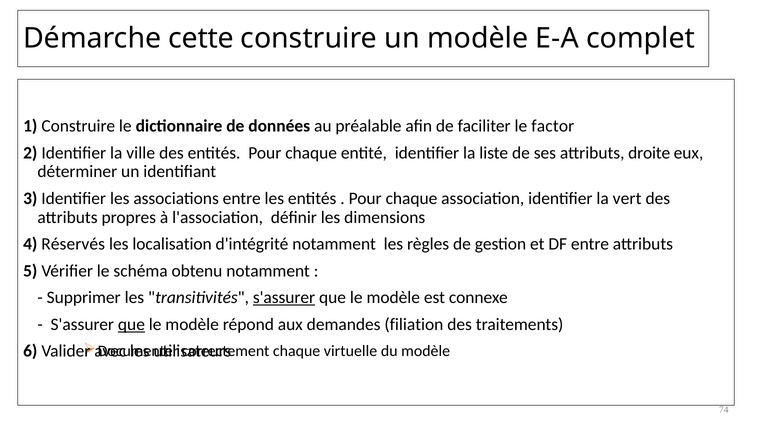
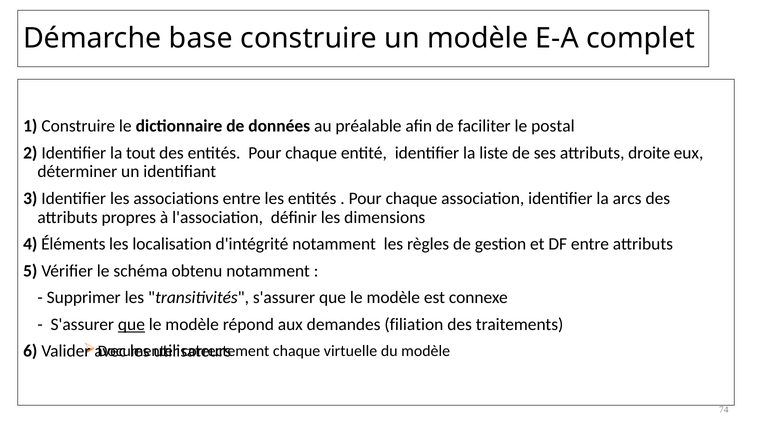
cette: cette -> base (201, 39)
factor: factor -> postal (553, 126)
ville: ville -> tout (141, 153)
vert: vert -> arcs (627, 199)
Réservés: Réservés -> Éléments (73, 244)
s'assurer underline: present -> none (284, 298)
